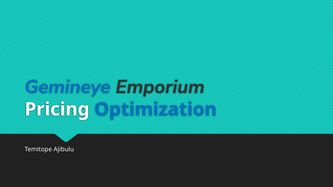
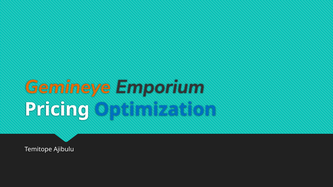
Gemineye colour: blue -> orange (68, 87)
